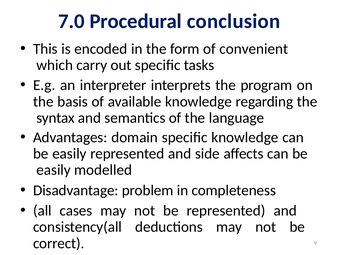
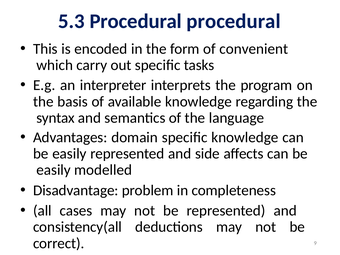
7.0: 7.0 -> 5.3 (71, 21)
Procedural conclusion: conclusion -> procedural (234, 21)
